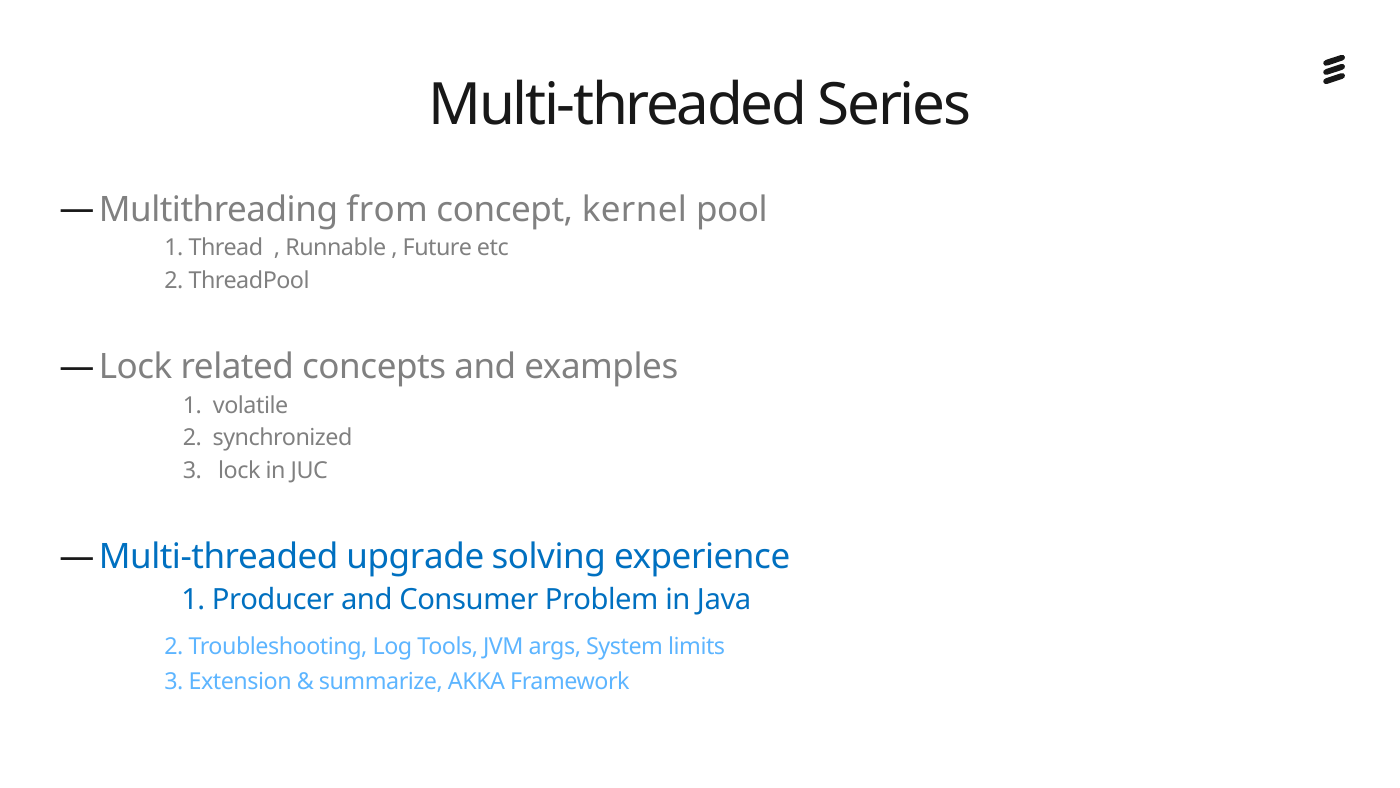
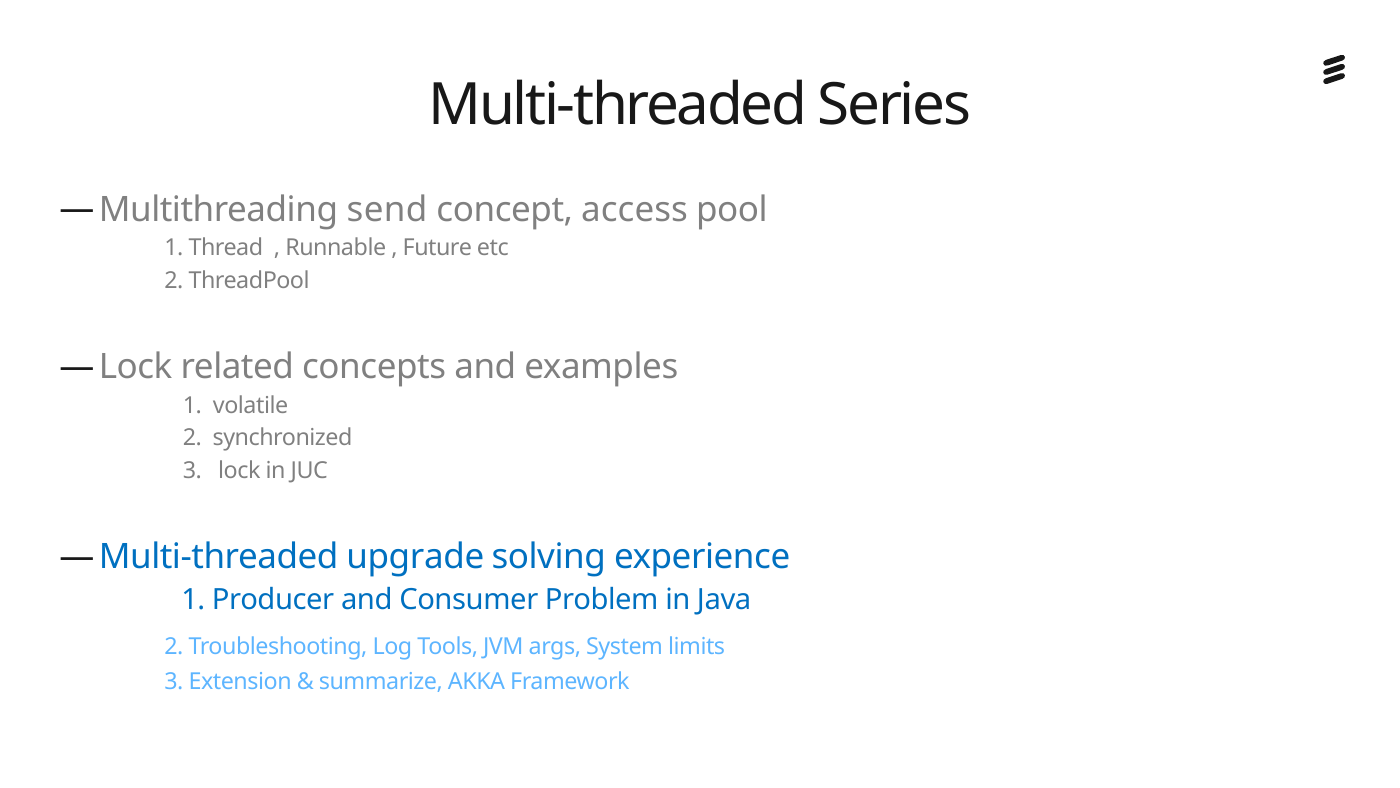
from: from -> send (387, 209)
kernel: kernel -> access (635, 209)
